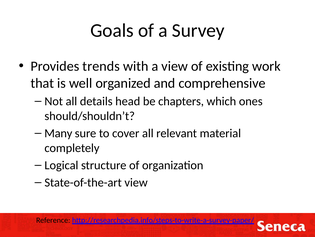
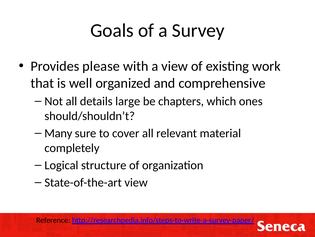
trends: trends -> please (101, 66)
head: head -> large (128, 101)
